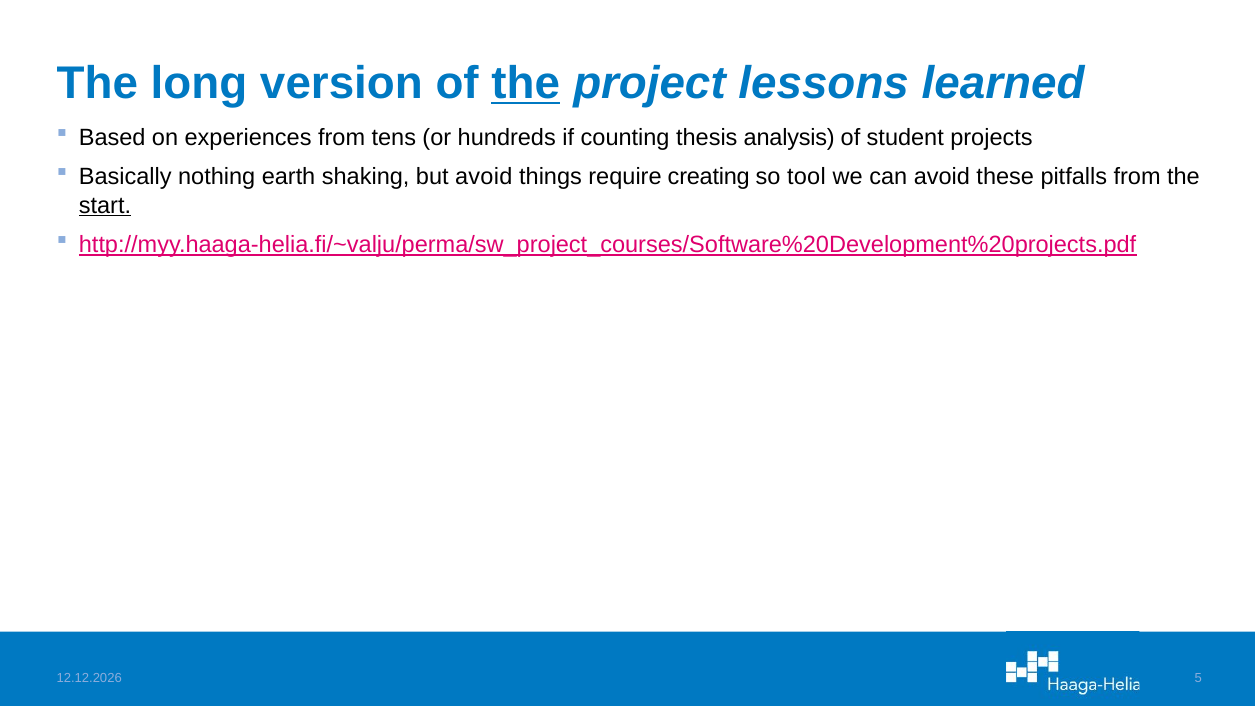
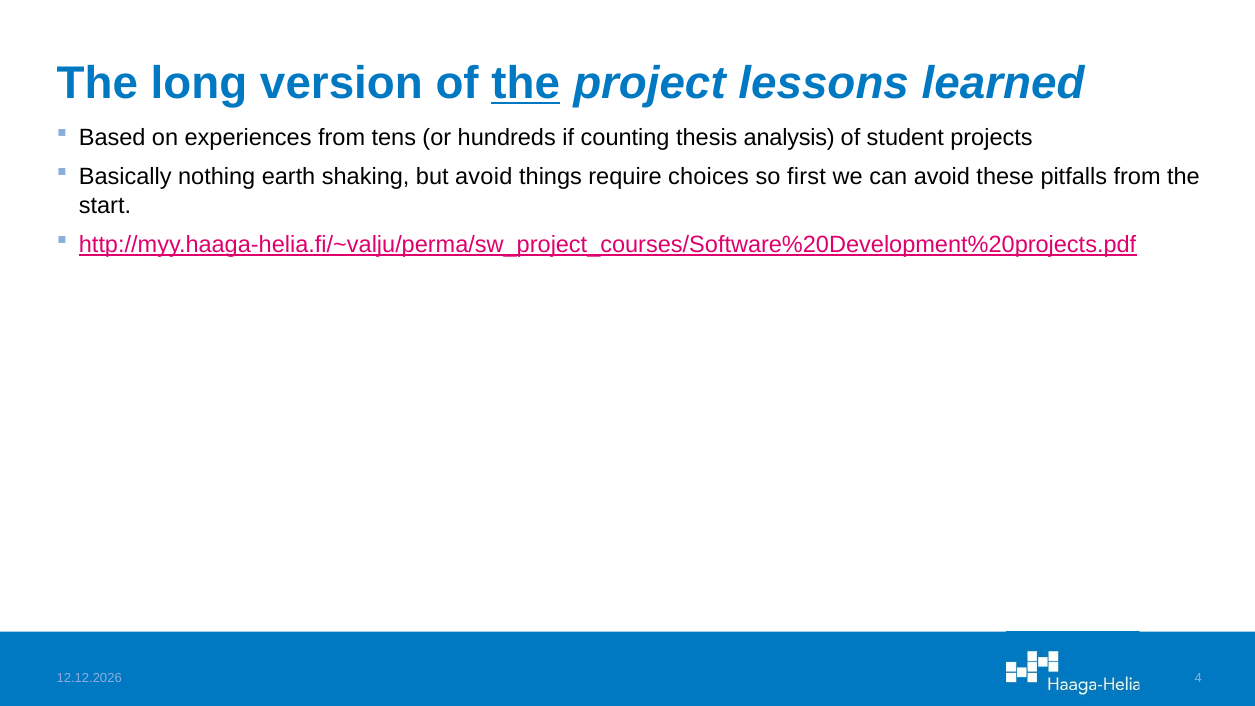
creating: creating -> choices (709, 177)
tool: tool -> first (806, 177)
start underline: present -> none (105, 205)
5: 5 -> 4 (1198, 678)
